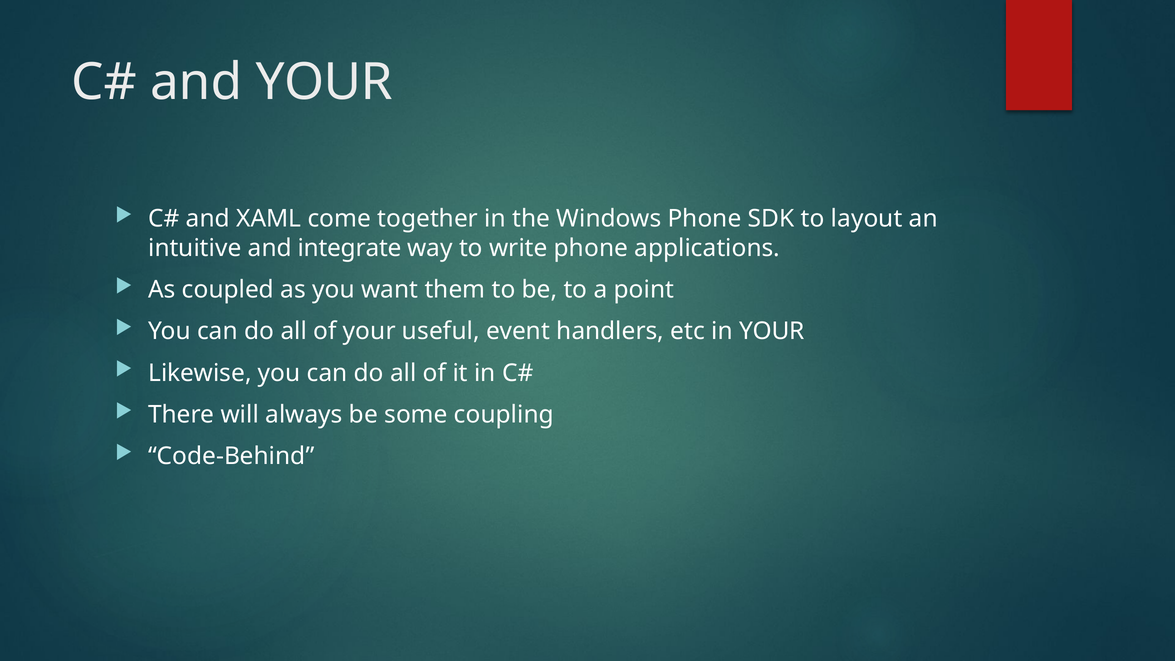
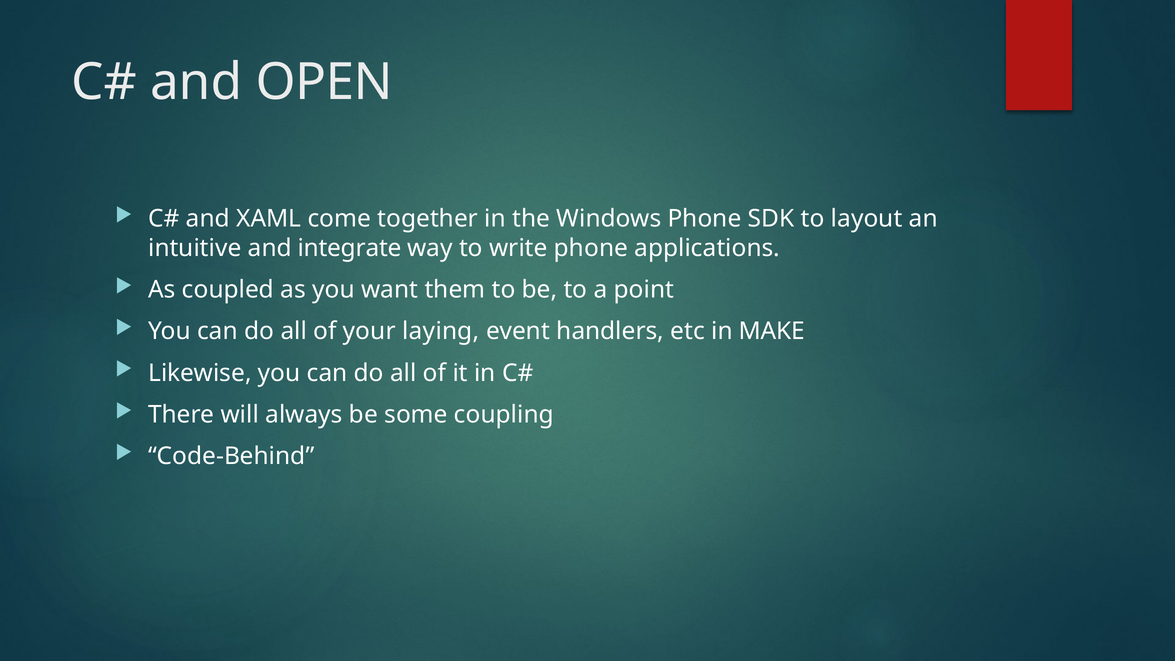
and YOUR: YOUR -> OPEN (324, 83)
useful: useful -> laying (441, 331)
in YOUR: YOUR -> MAKE (772, 331)
